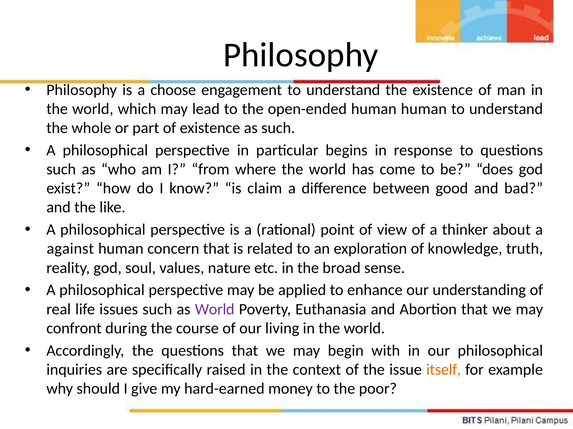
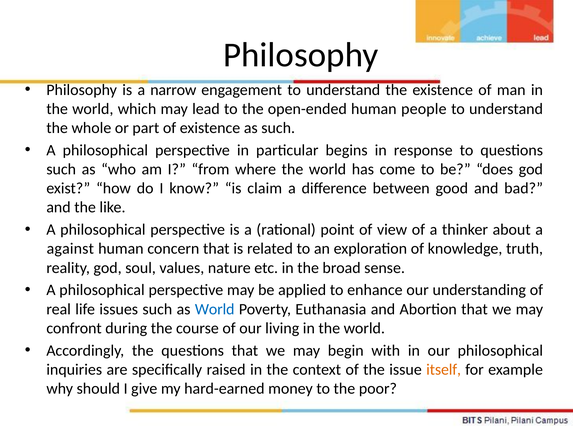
choose: choose -> narrow (173, 90)
human human: human -> people (424, 109)
World colour: purple -> blue (215, 310)
